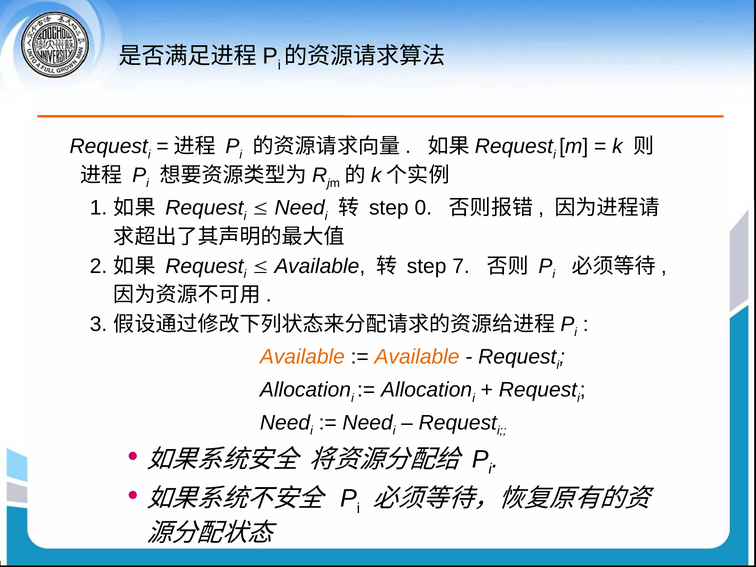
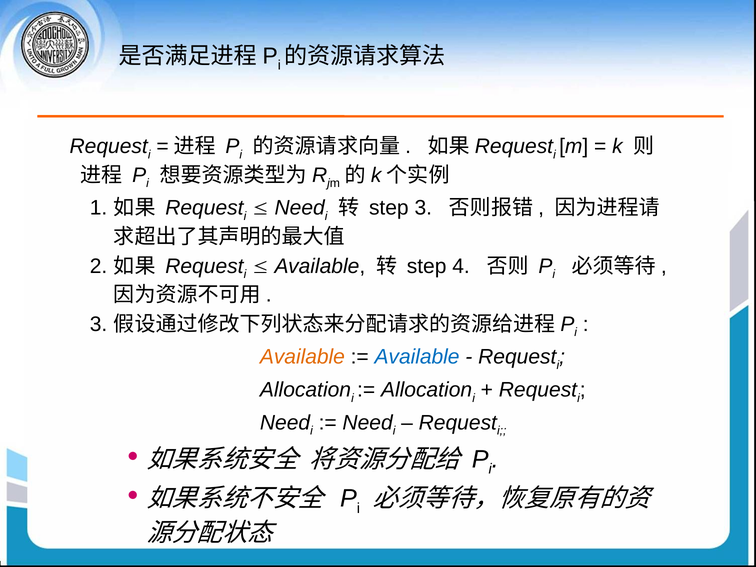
step 0: 0 -> 3 (423, 208)
7: 7 -> 4 (461, 266)
Available colour: orange -> blue (417, 357)
